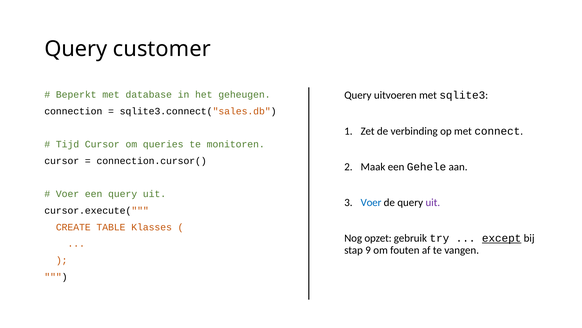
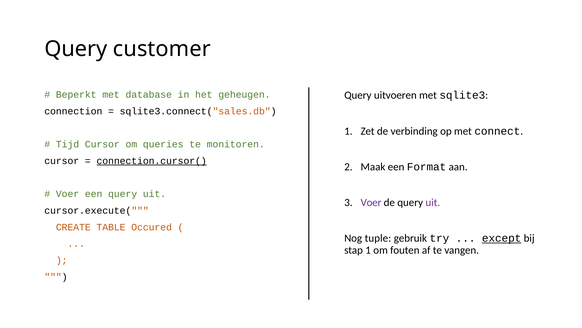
connection.cursor( underline: none -> present (152, 161)
Gehele: Gehele -> Format (427, 167)
Voer colour: blue -> purple (371, 202)
Klasses: Klasses -> Occured (152, 227)
opzet: opzet -> tuple (378, 238)
stap 9: 9 -> 1 (368, 250)
